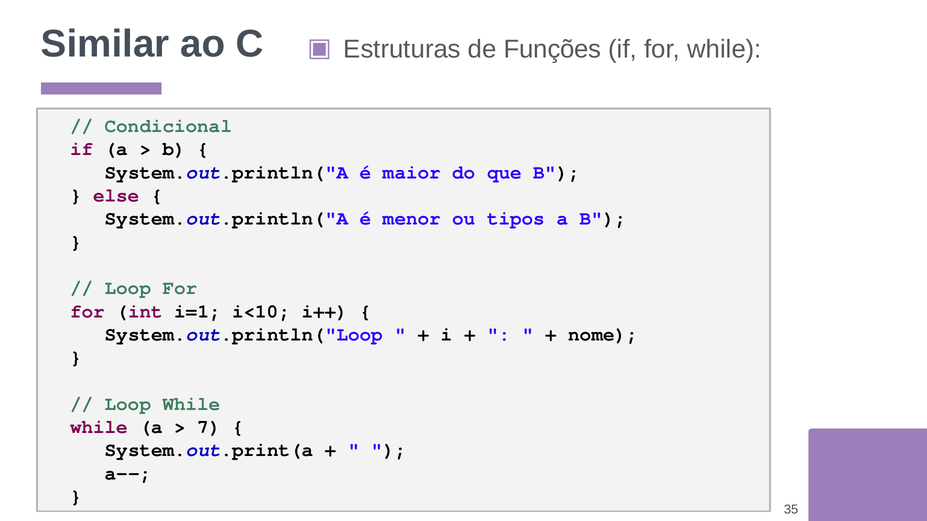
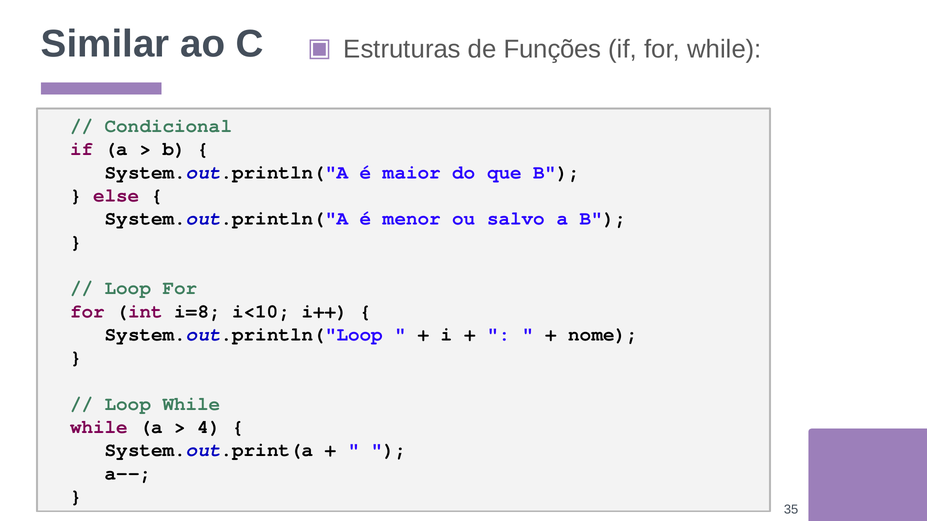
tipos: tipos -> salvo (516, 219)
i=1: i=1 -> i=8 (198, 311)
7: 7 -> 4 (209, 427)
